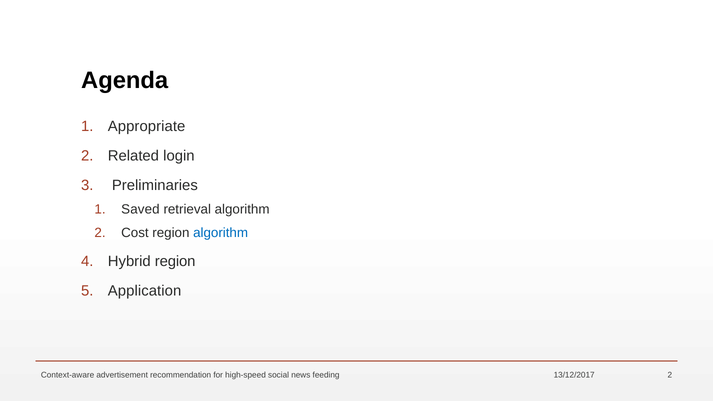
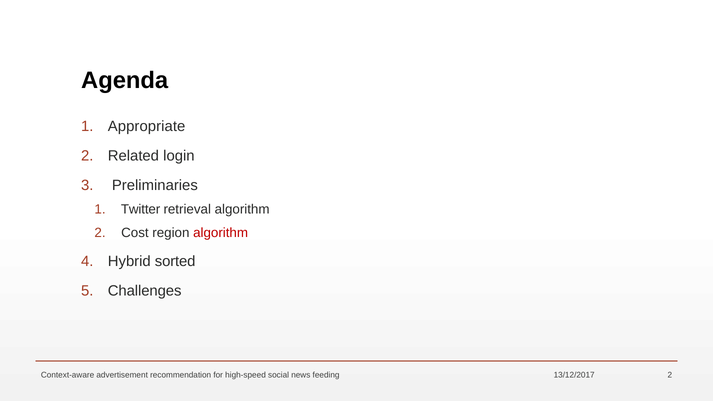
Saved: Saved -> Twitter (141, 209)
algorithm colour: blue -> red (221, 233)
Hybrid region: region -> sorted (175, 261)
Application: Application -> Challenges (145, 291)
